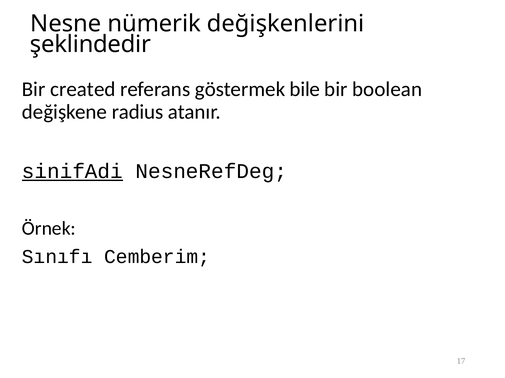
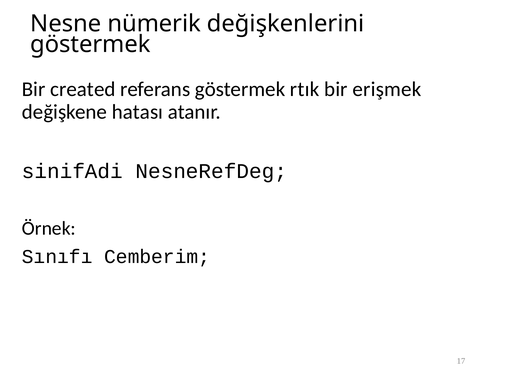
şeklindedir: şeklindedir -> göstermek (90, 44)
bile: bile -> rtık (305, 90)
boolean: boolean -> erişmek (387, 90)
radius: radius -> hatası (137, 112)
sinifAdi underline: present -> none (72, 172)
